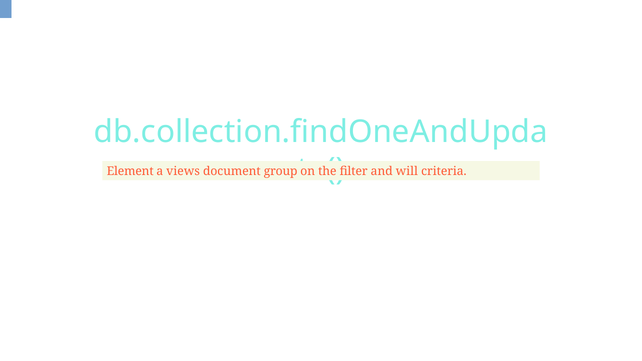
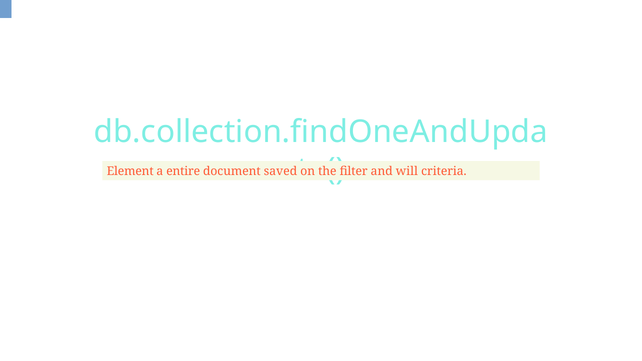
views: views -> entire (183, 172)
group: group -> saved (281, 172)
